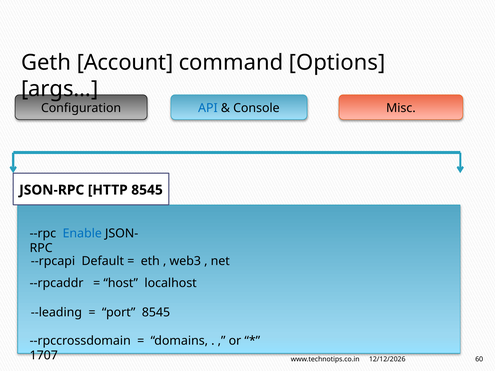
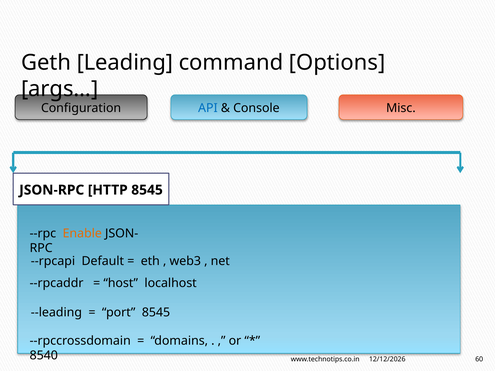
Account: Account -> Leading (125, 63)
Enable colour: blue -> orange (82, 233)
1707: 1707 -> 8540 (44, 356)
